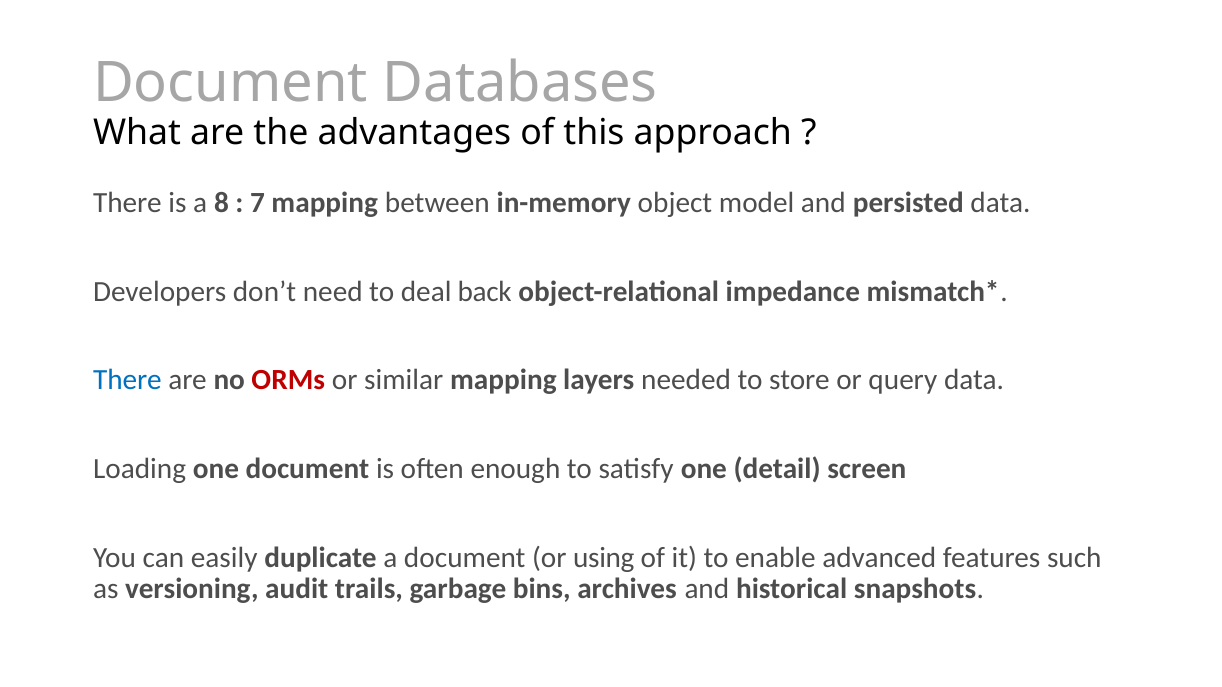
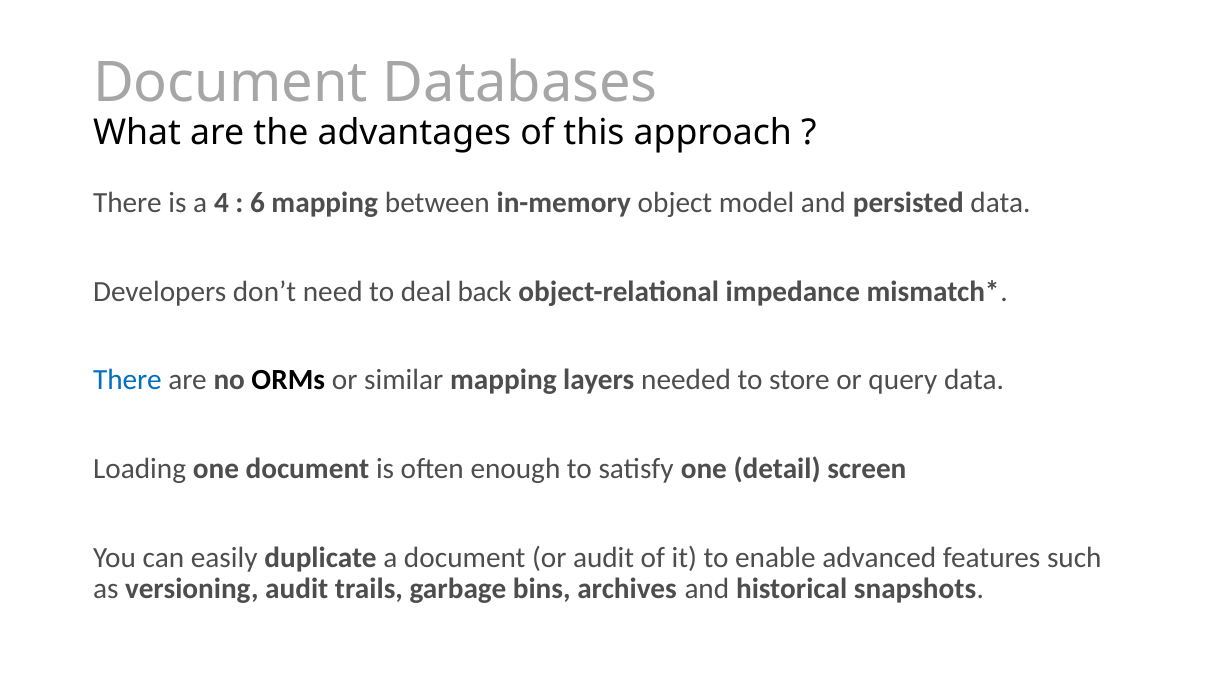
8: 8 -> 4 (221, 203)
7: 7 -> 6 (257, 203)
ORMs colour: red -> black (288, 381)
or using: using -> audit (604, 558)
